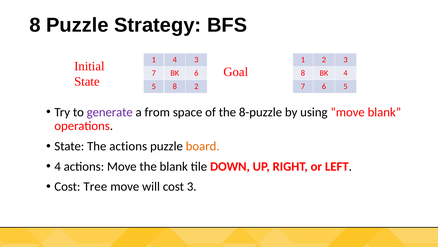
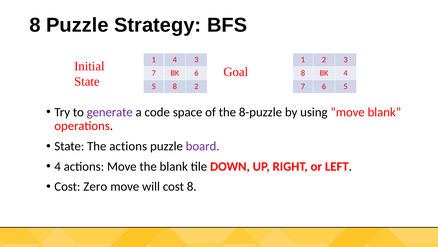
from: from -> code (157, 112)
board colour: orange -> purple (203, 146)
Tree: Tree -> Zero (95, 186)
cost 3: 3 -> 8 (192, 186)
